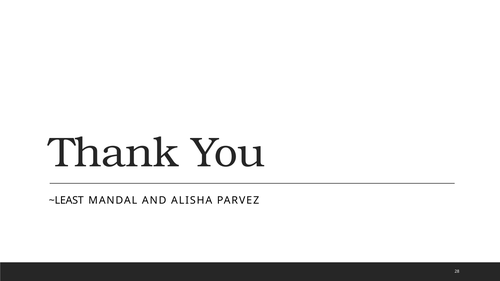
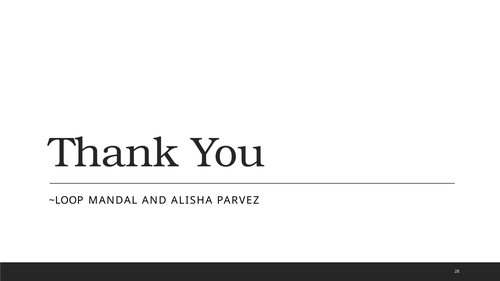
~LEAST: ~LEAST -> ~LOOP (66, 201)
